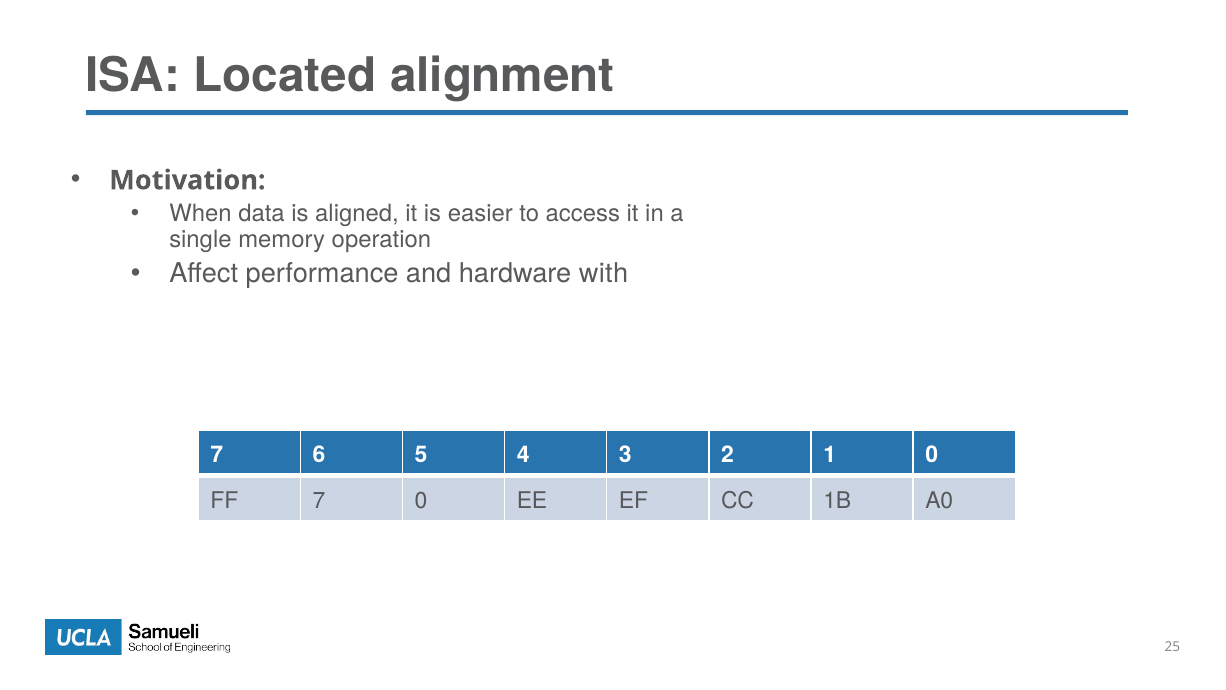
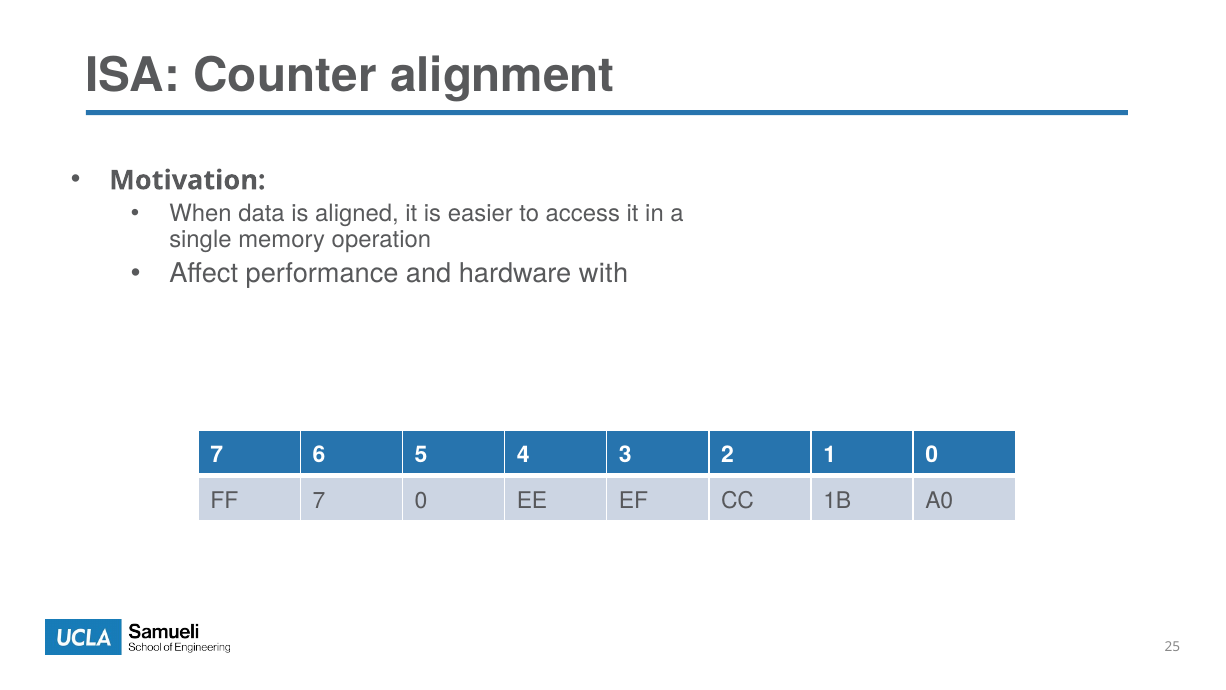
Located: Located -> Counter (285, 75)
